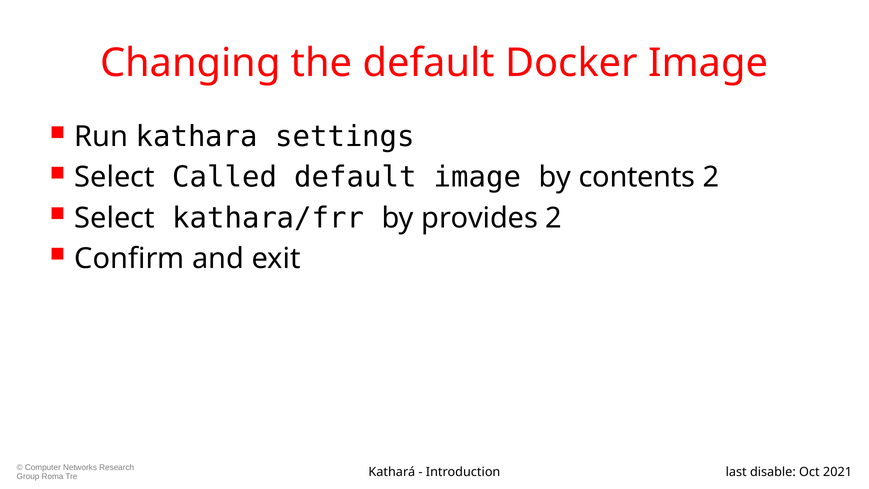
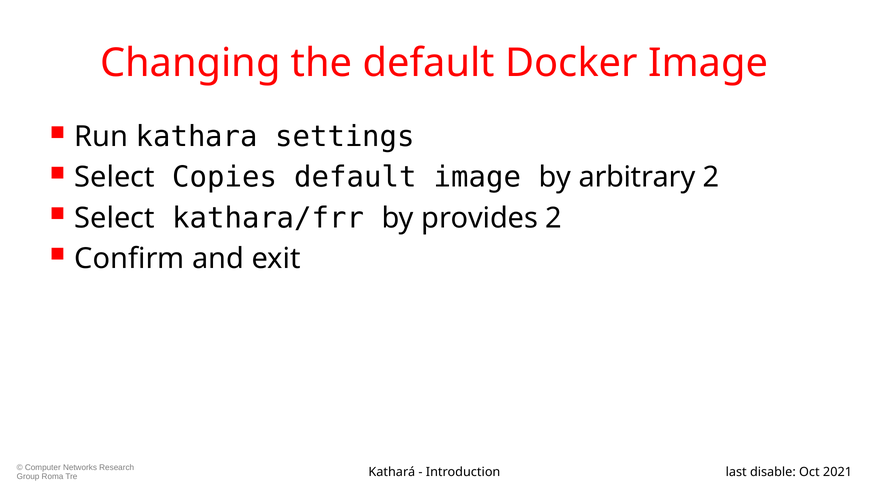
Called: Called -> Copies (225, 177)
contents: contents -> arbitrary (637, 177)
